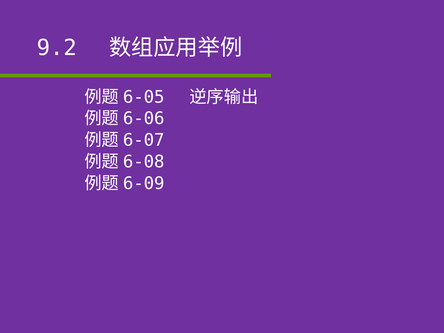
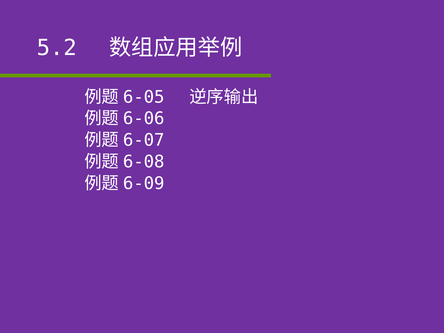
9.2: 9.2 -> 5.2 (57, 48)
